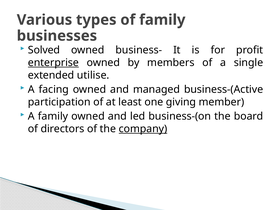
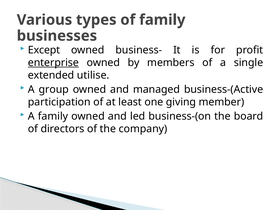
Solved: Solved -> Except (44, 50)
facing: facing -> group (54, 89)
company underline: present -> none (143, 129)
